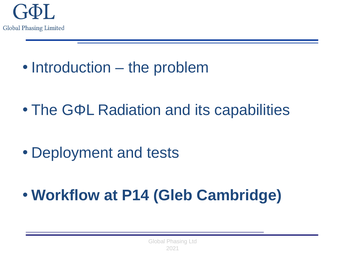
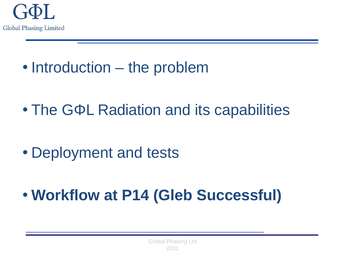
Cambridge: Cambridge -> Successful (239, 195)
